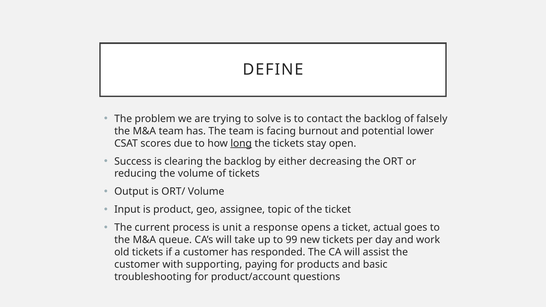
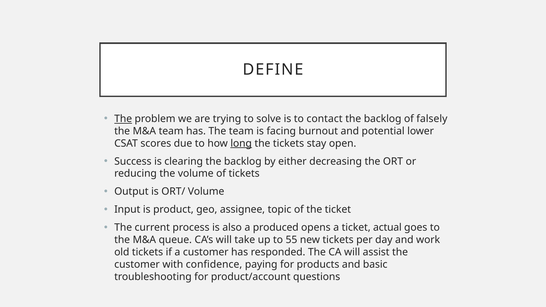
The underline: none -> present (123, 119)
unit: unit -> also (232, 228)
response: response -> produced (276, 228)
99: 99 -> 55 (291, 240)
supporting: supporting -> confidence (214, 264)
